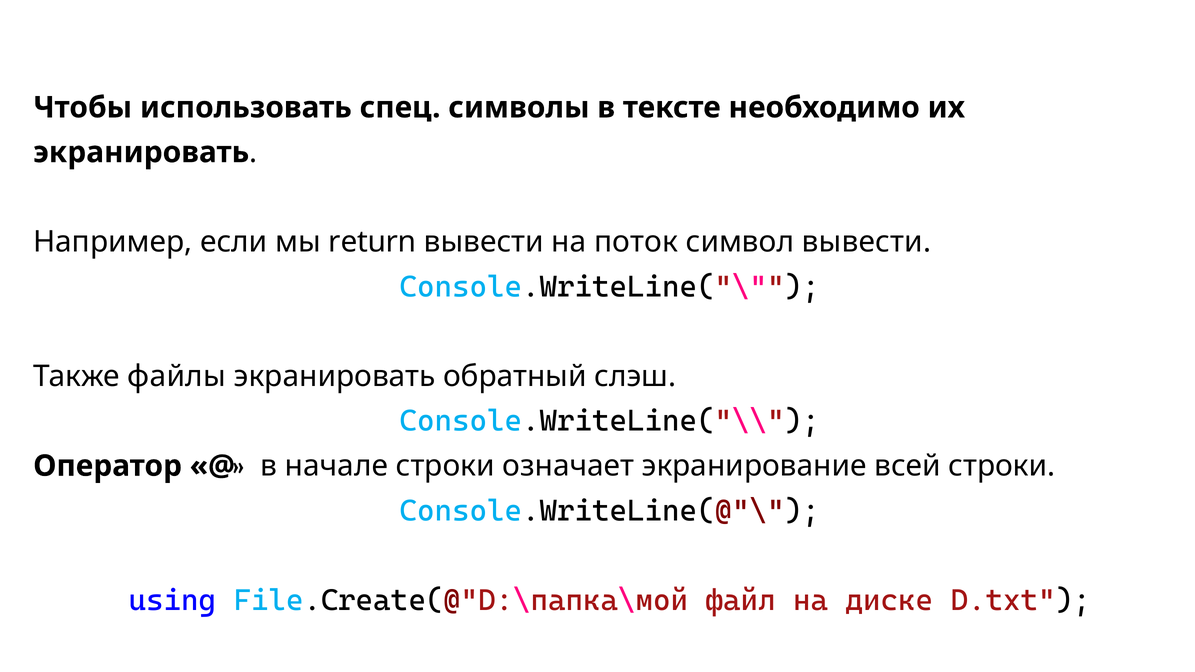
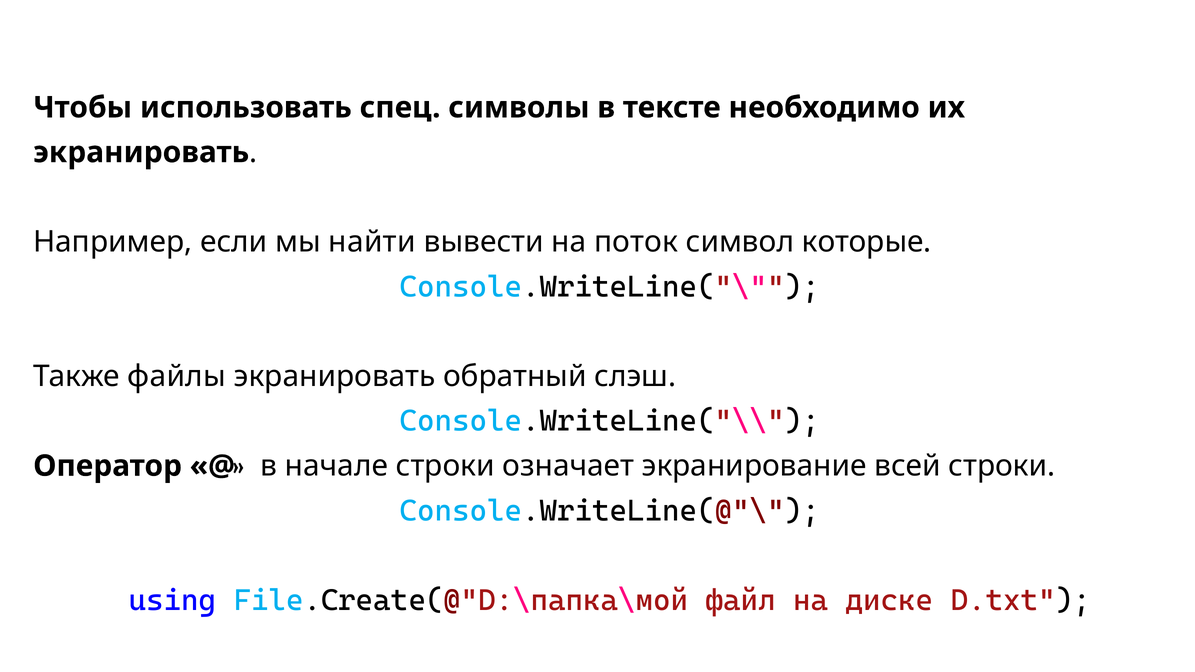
return: return -> найти (372, 242)
символ вывести: вывести -> которые (867, 242)
